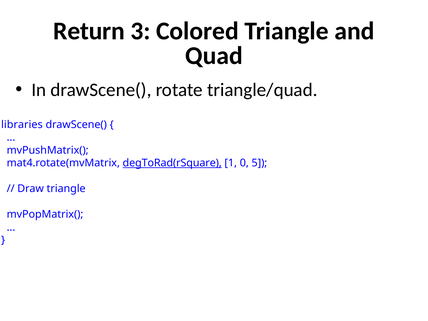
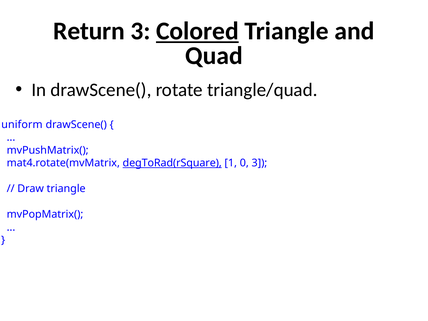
Colored underline: none -> present (197, 31)
libraries: libraries -> uniform (22, 125)
0 5: 5 -> 3 (259, 163)
